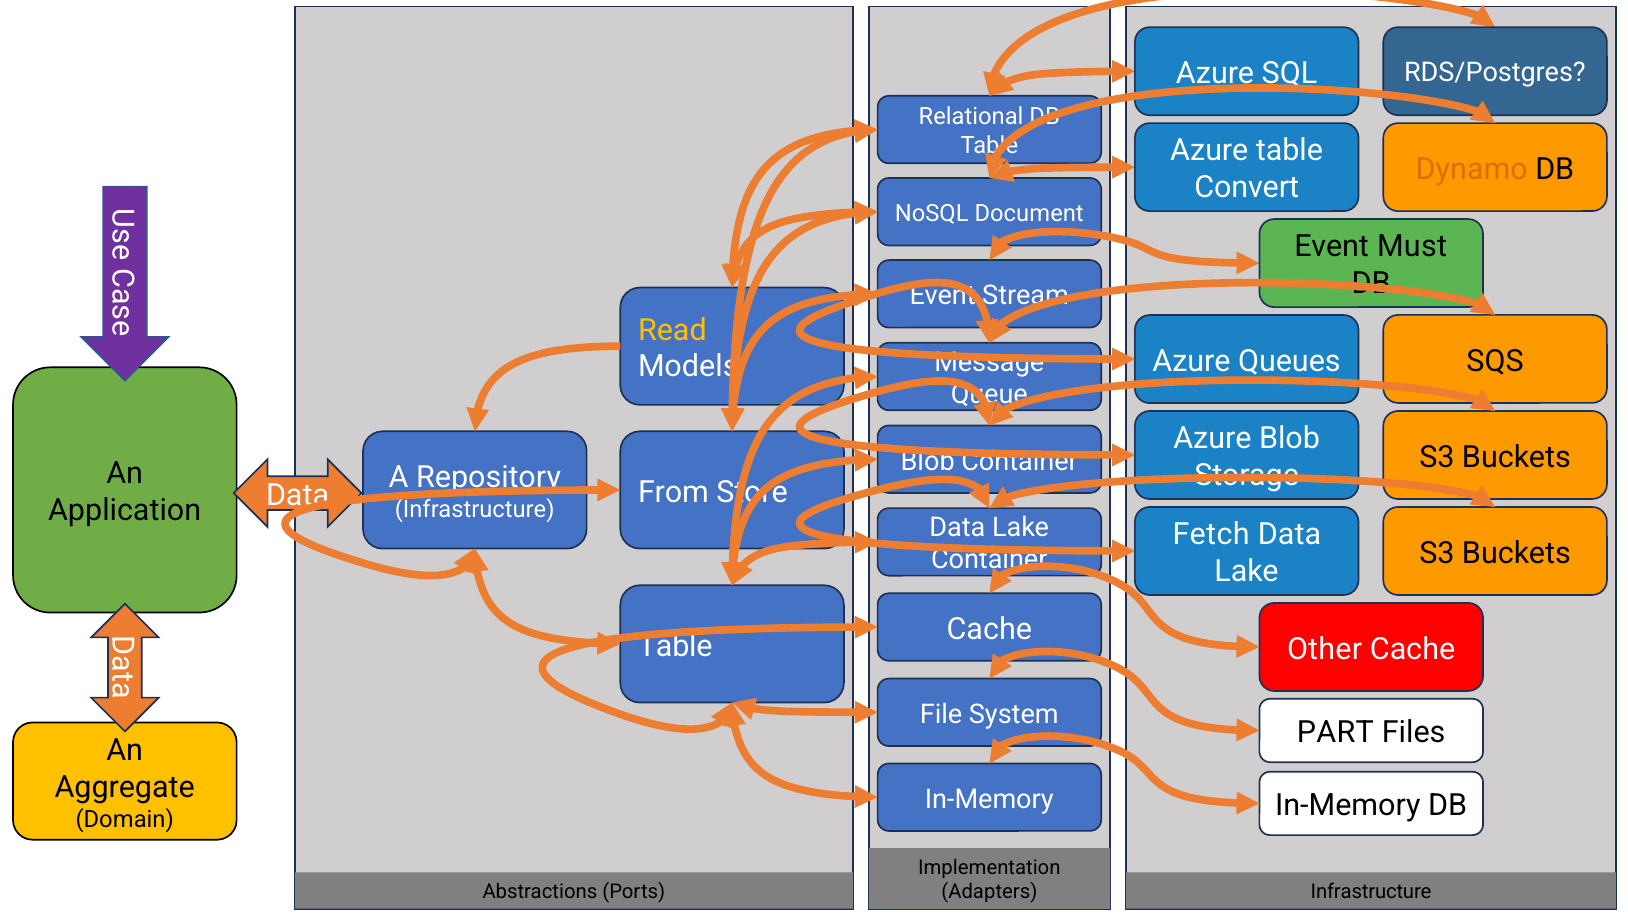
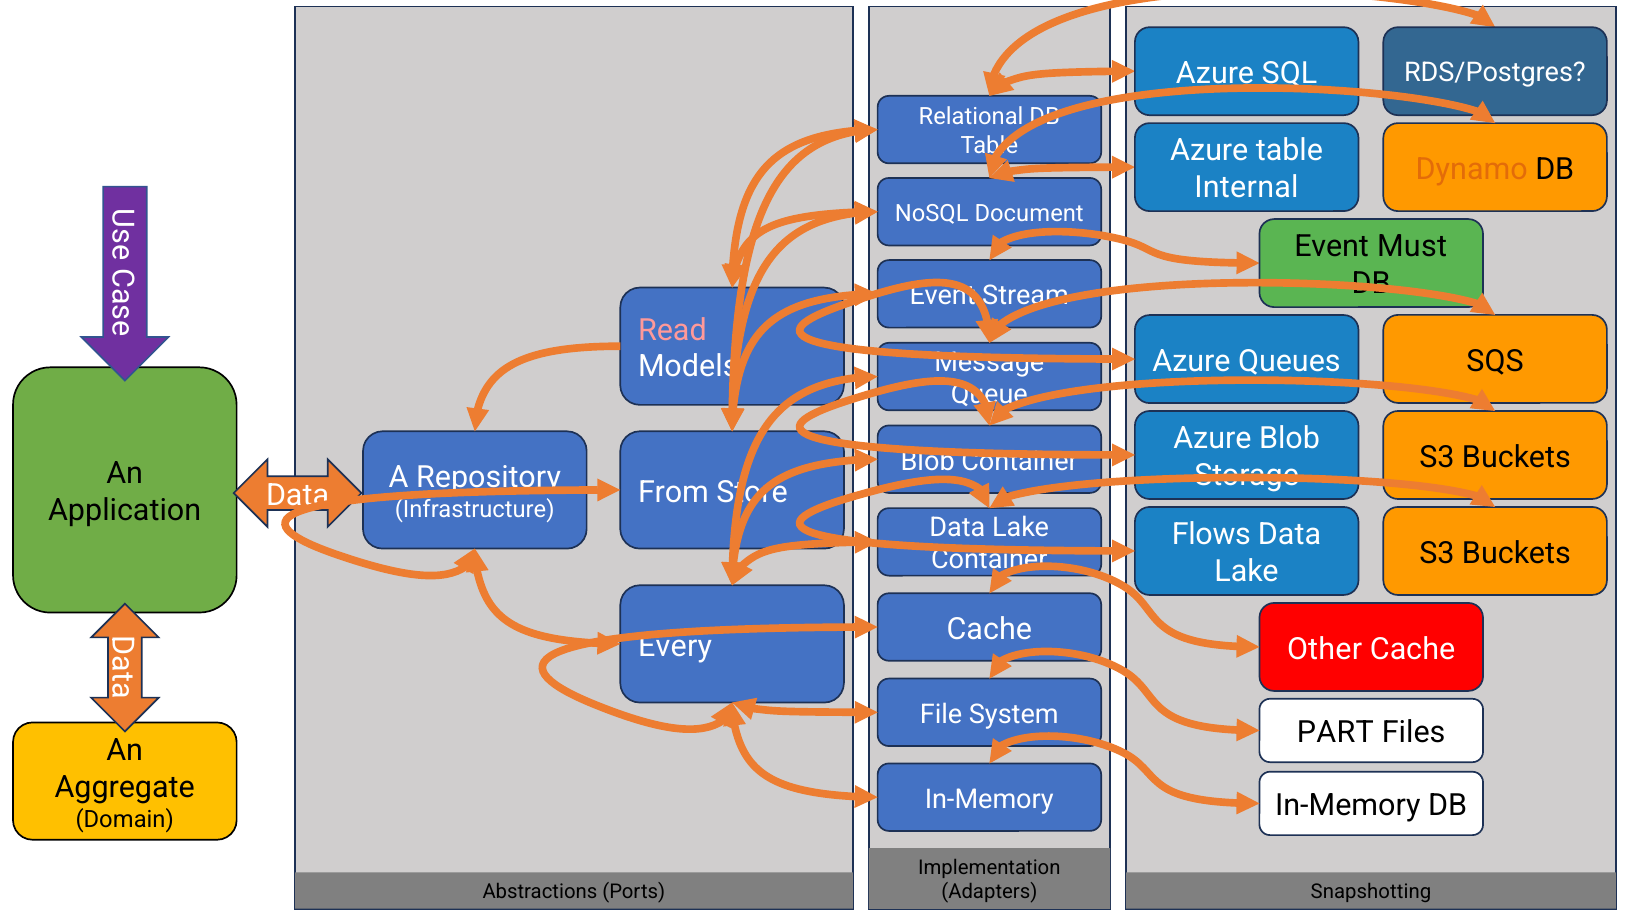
Convert: Convert -> Internal (1246, 187)
Read colour: yellow -> pink (672, 330)
Fetch: Fetch -> Flows (1211, 535)
Table: Table -> Every (675, 646)
Infrastructure: Infrastructure -> Snapshotting (1371, 892)
